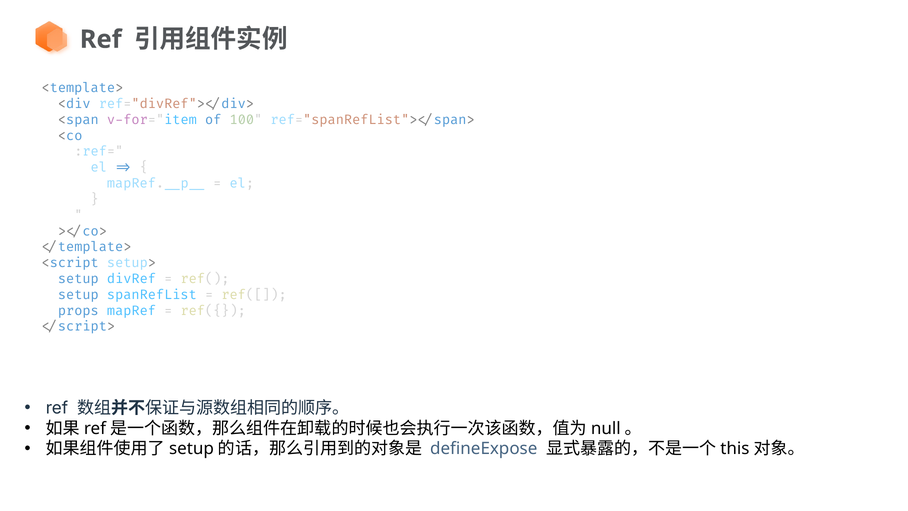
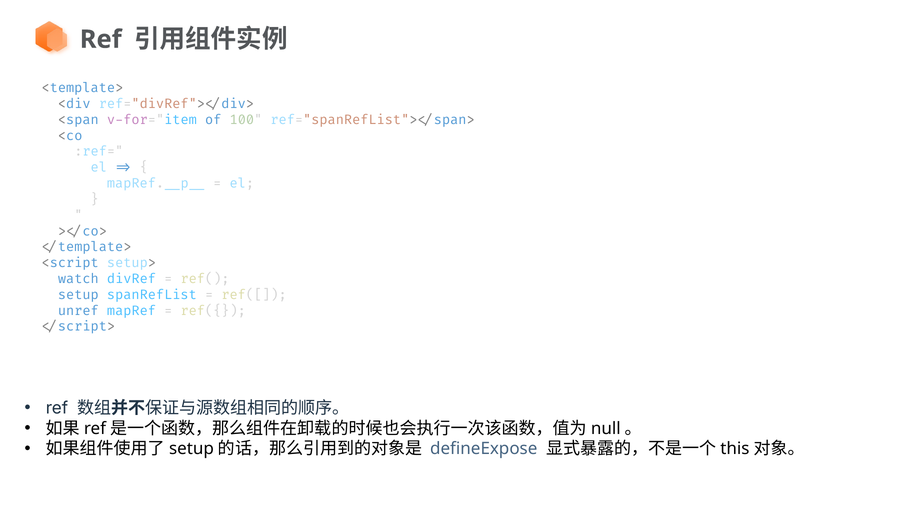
setup: setup -> watch (78, 279)
props: props -> unref (78, 311)
